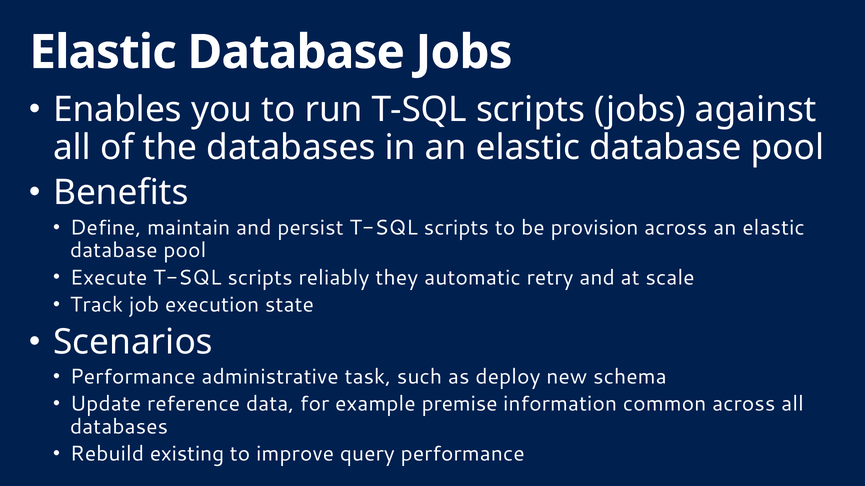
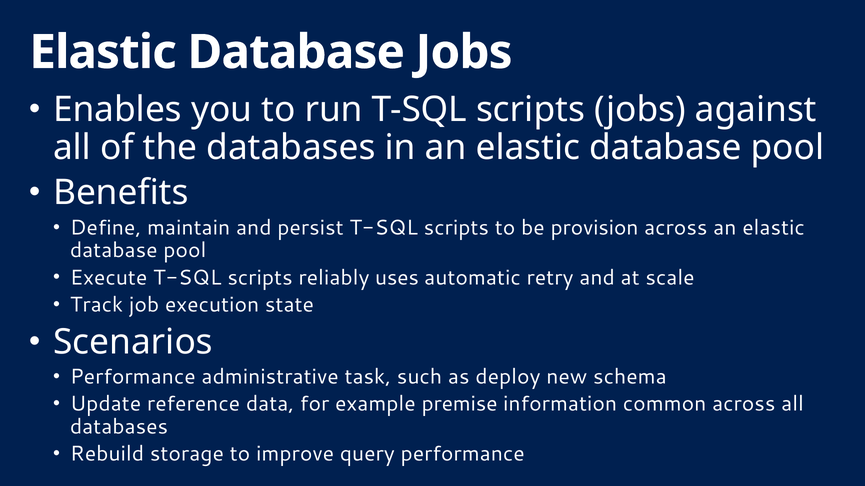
they: they -> uses (397, 278)
existing: existing -> storage (187, 454)
